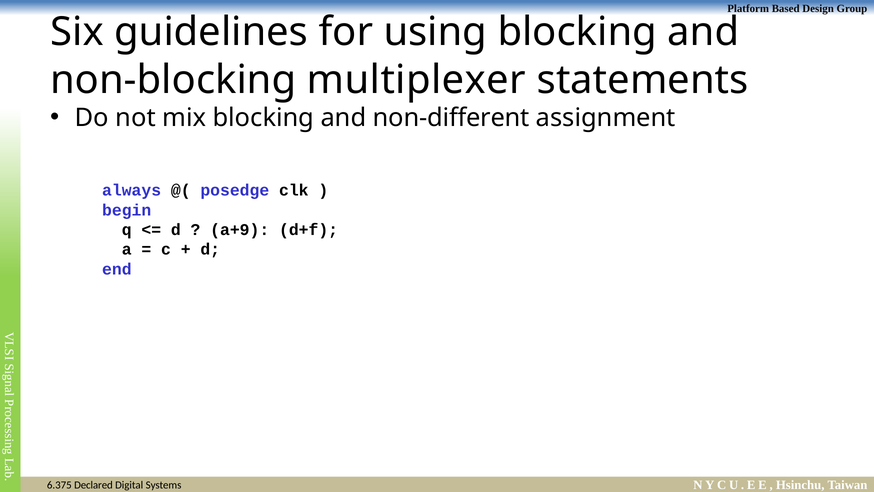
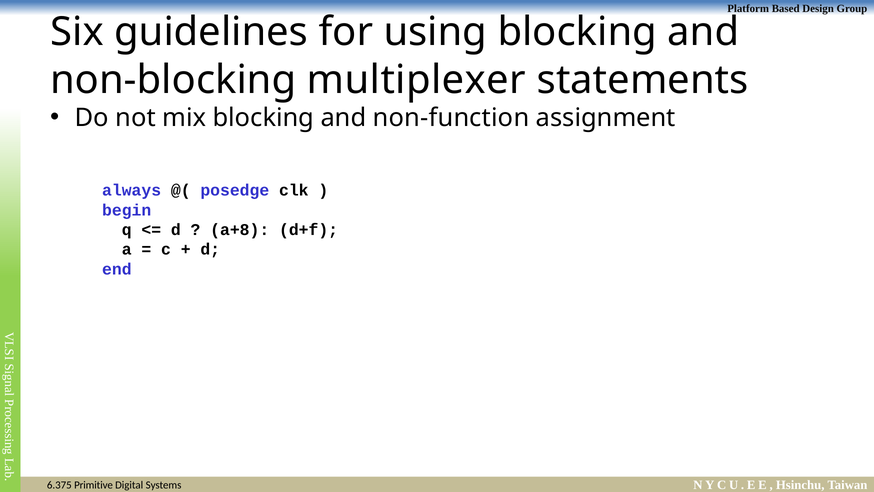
non-different: non-different -> non-function (451, 118)
a+9: a+9 -> a+8 (240, 230)
Declared: Declared -> Primitive (94, 485)
